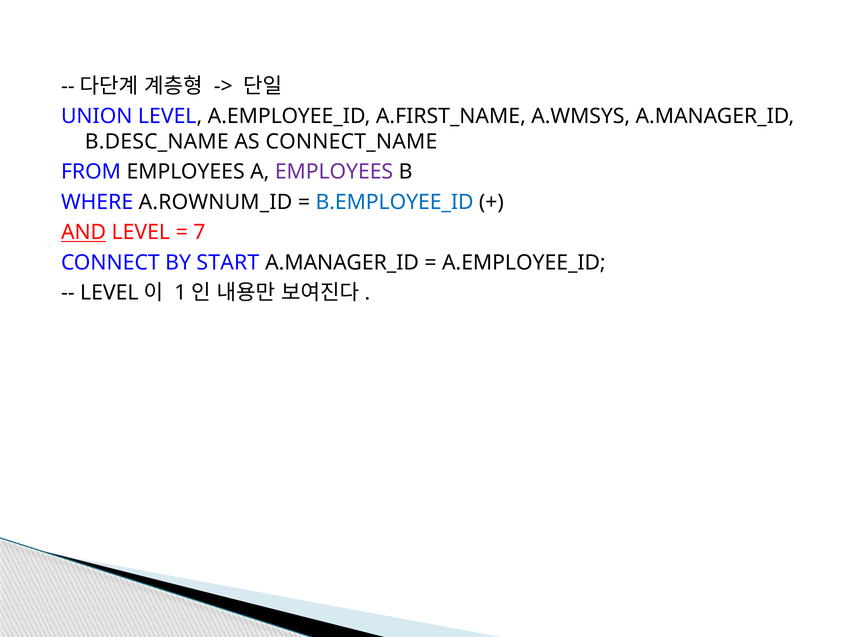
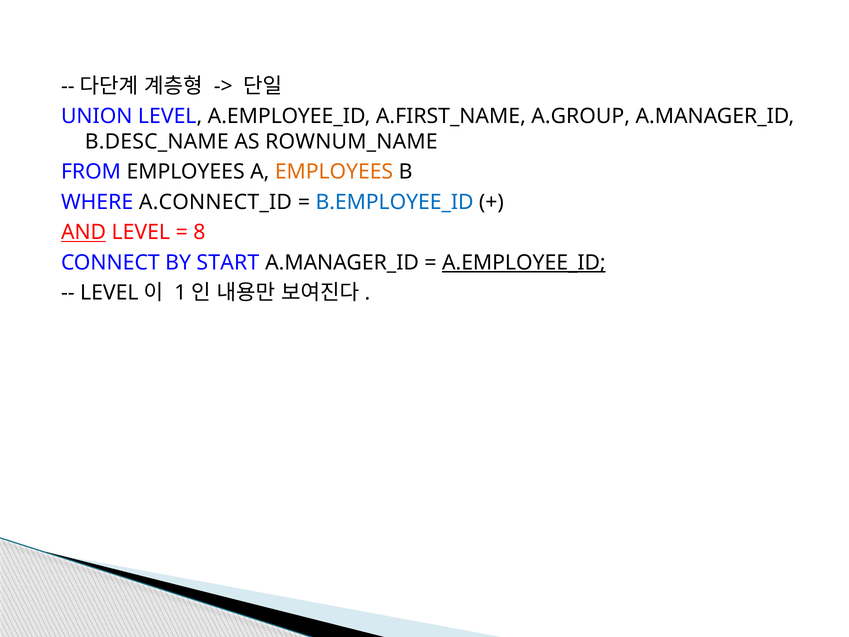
A.WMSYS: A.WMSYS -> A.GROUP (581, 116)
CONNECT_NAME: CONNECT_NAME -> ROWNUM_NAME (351, 142)
EMPLOYEES colour: purple -> orange (334, 172)
A.ROWNUM_ID: A.ROWNUM_ID -> A.CONNECT_ID (215, 202)
7: 7 -> 8 (199, 232)
A.EMPLOYEE_ID underline: none -> present (524, 262)
